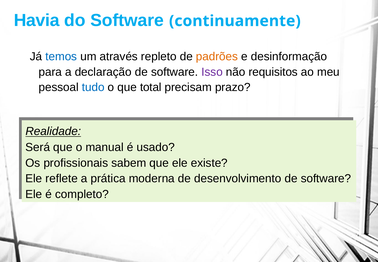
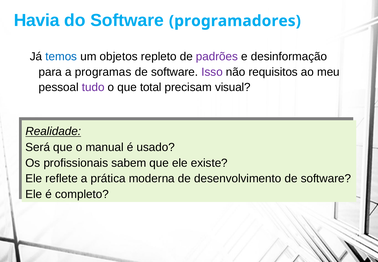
continuamente: continuamente -> programadores (235, 21)
através: através -> objetos (119, 57)
padrões colour: orange -> purple (217, 57)
declaração: declaração -> programas (103, 72)
tudo colour: blue -> purple (93, 87)
prazo: prazo -> visual (233, 87)
